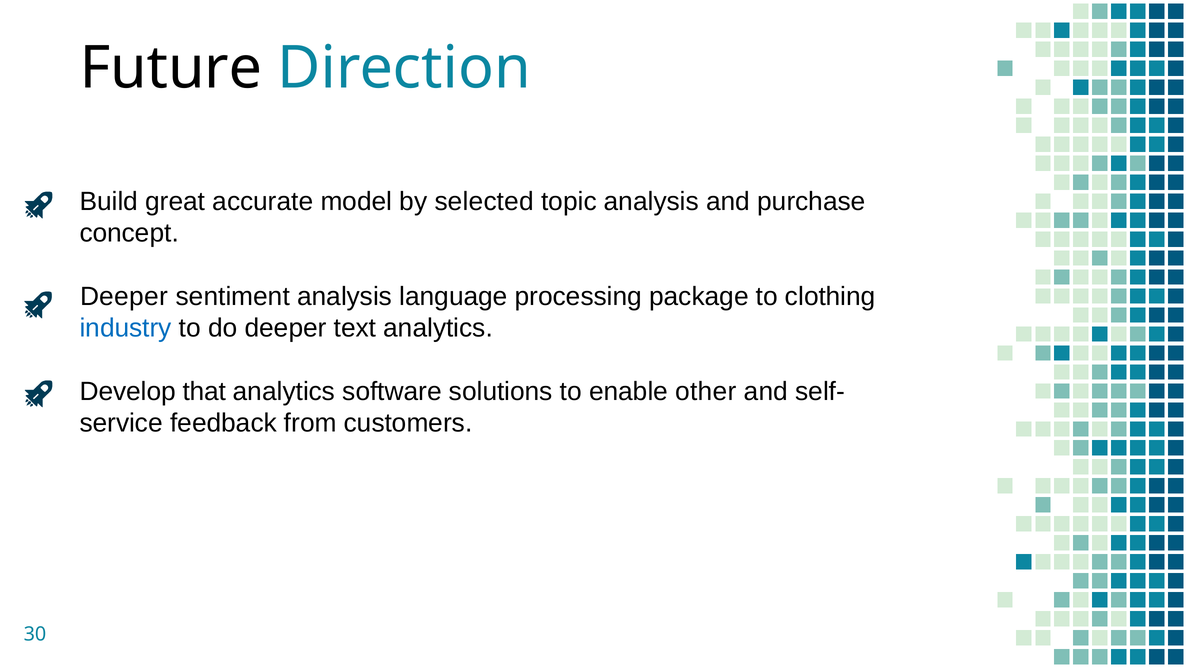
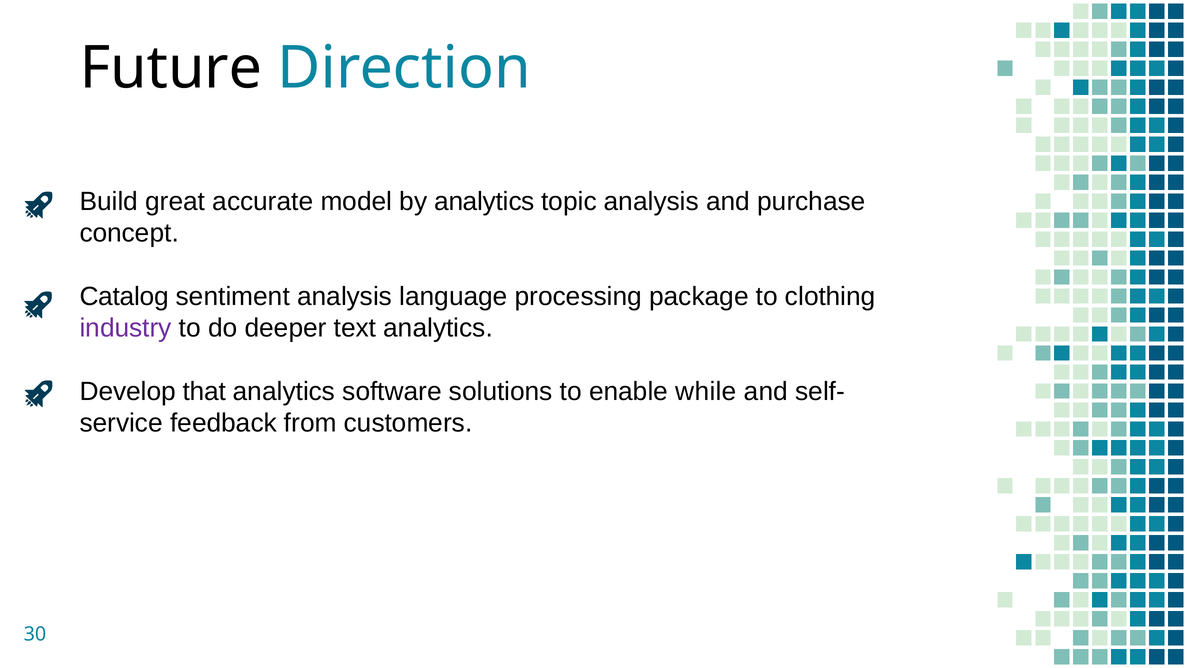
by selected: selected -> analytics (484, 202)
Deeper: Deeper -> Catalog (124, 296)
industry colour: blue -> purple (126, 328)
other: other -> while (706, 391)
